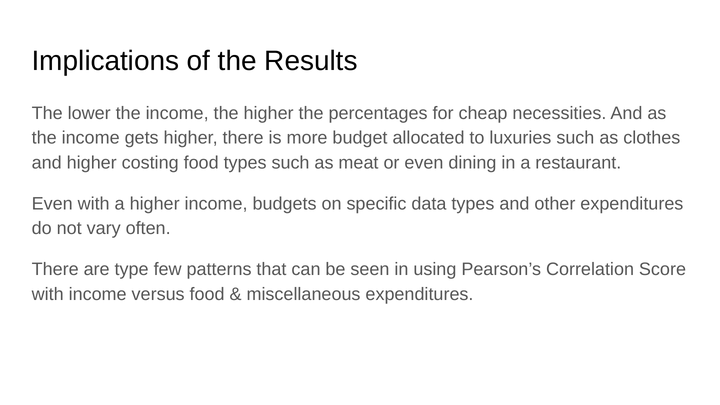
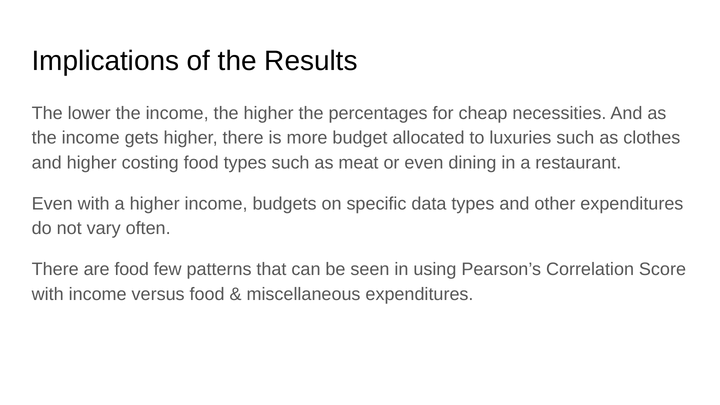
are type: type -> food (132, 269)
